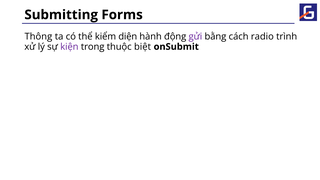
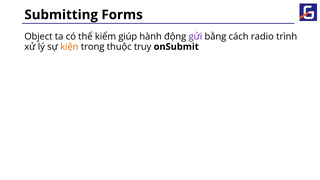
Thông: Thông -> Object (38, 37)
diện: diện -> giúp (128, 37)
kiện colour: purple -> orange (69, 47)
biệt: biệt -> truy (143, 47)
